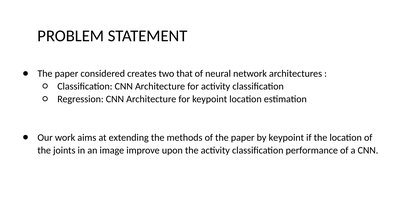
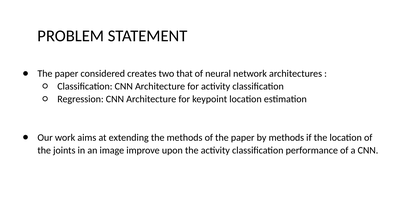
by keypoint: keypoint -> methods (286, 137)
